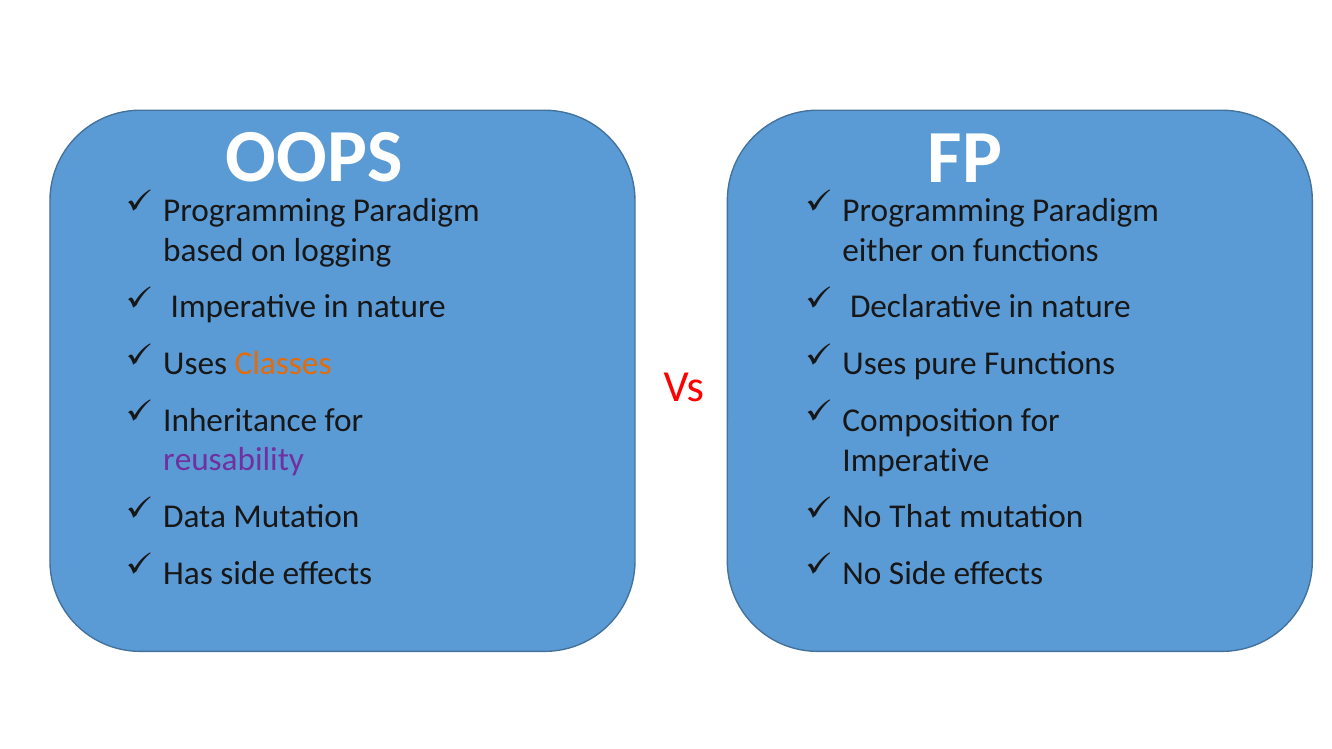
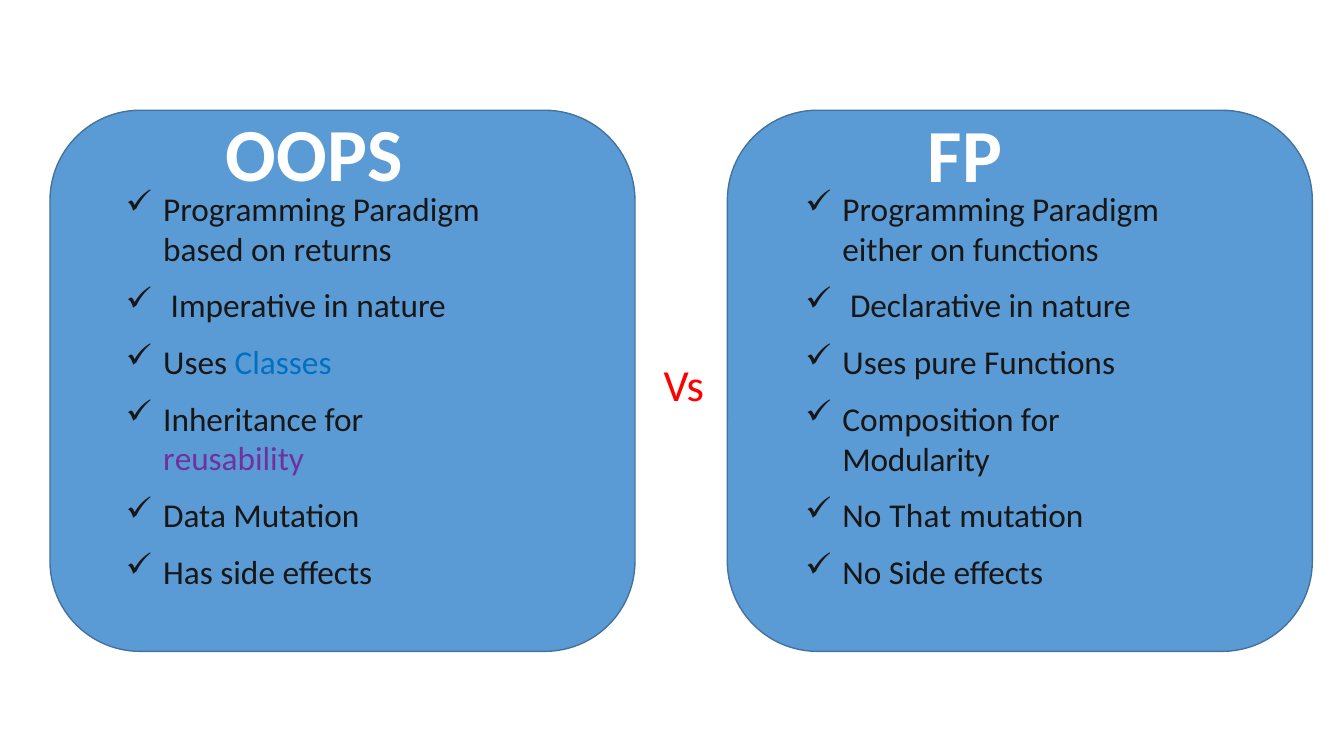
logging: logging -> returns (343, 250)
Classes colour: orange -> blue (283, 364)
Imperative: Imperative -> Modularity (916, 460)
